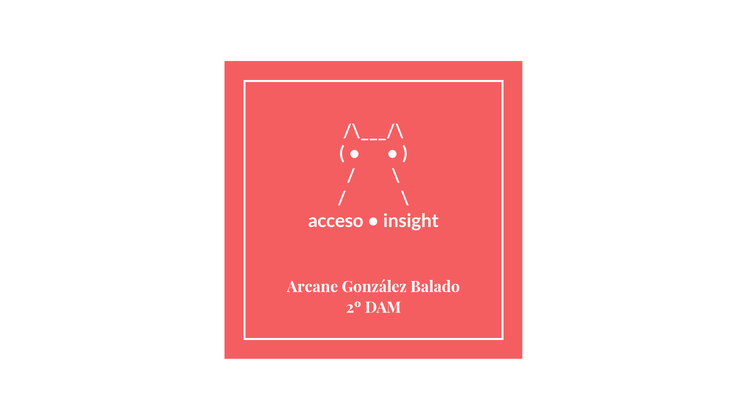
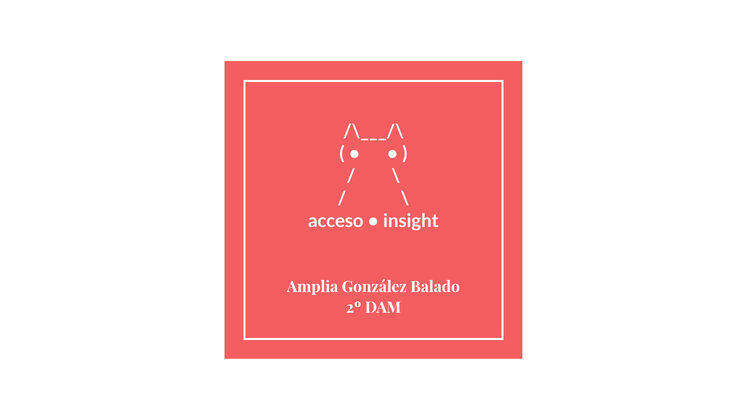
Arcane: Arcane -> Amplia (313, 287)
